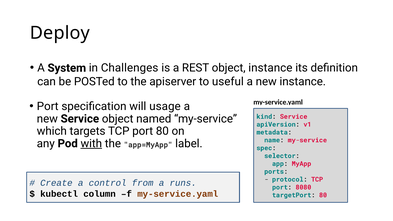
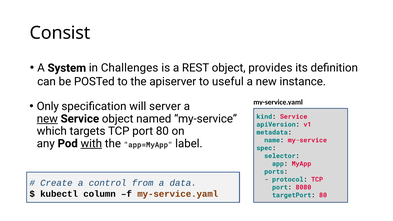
Deploy: Deploy -> Consist (60, 33)
object instance: instance -> provides (270, 68)
Port: Port -> Only (48, 106)
usage: usage -> server (165, 106)
new underline: none -> present (47, 119)
runs: runs -> data (183, 183)
